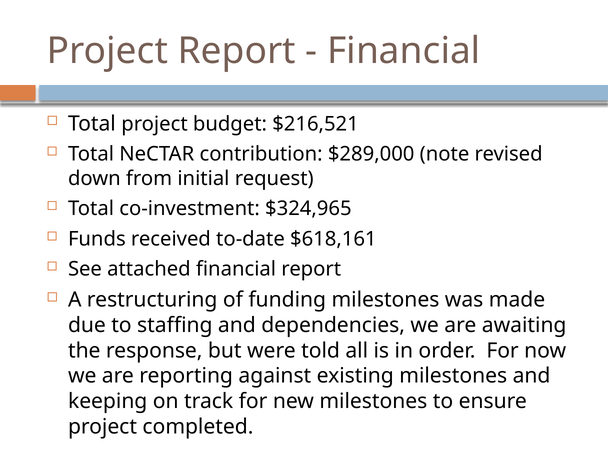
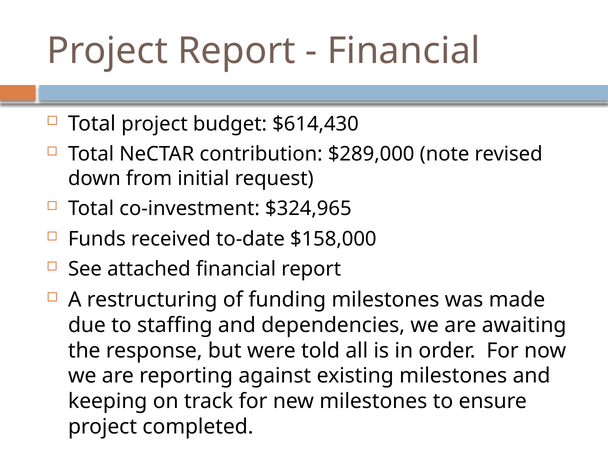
$216,521: $216,521 -> $614,430 (316, 124)
$618,161: $618,161 -> $158,000 (333, 239)
